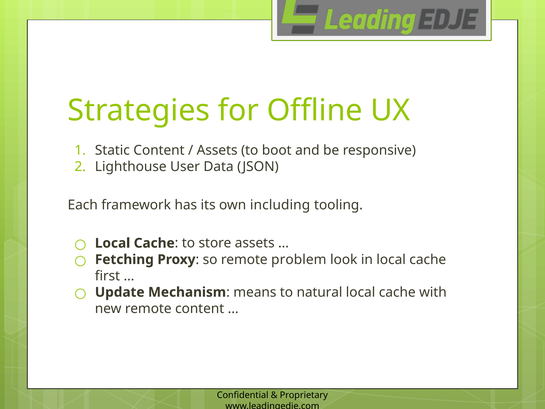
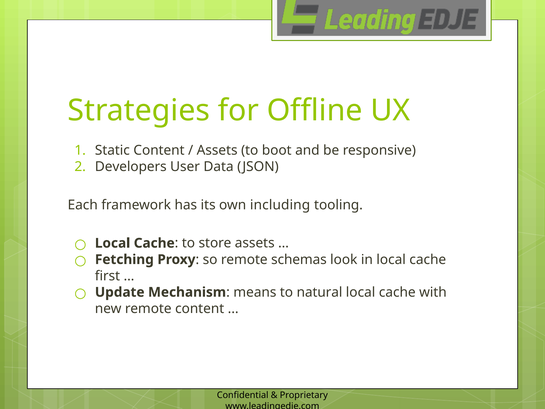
Lighthouse: Lighthouse -> Developers (131, 167)
problem: problem -> schemas (299, 259)
